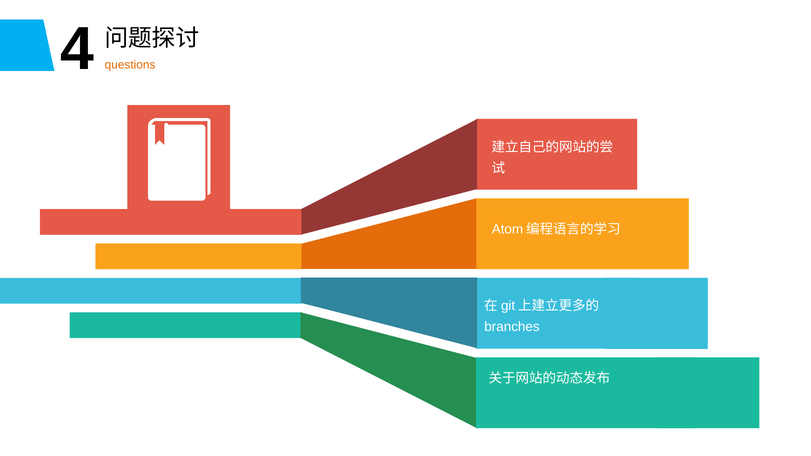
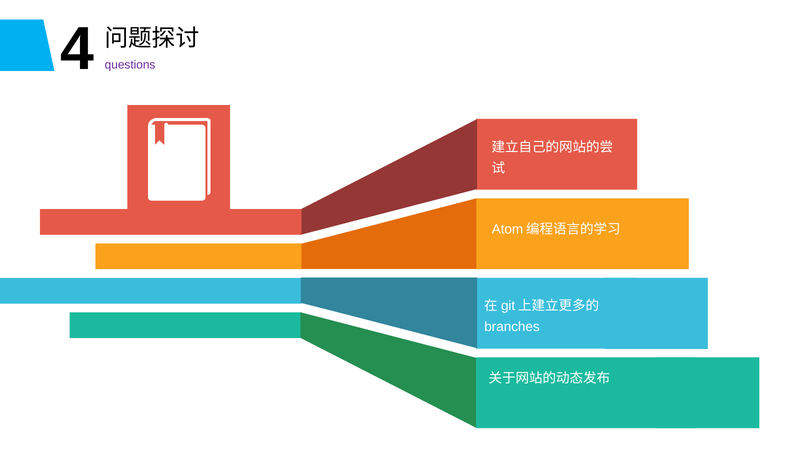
questions colour: orange -> purple (130, 65)
